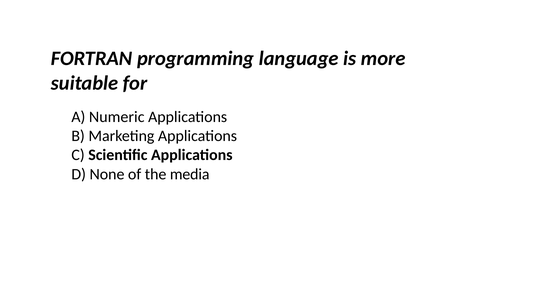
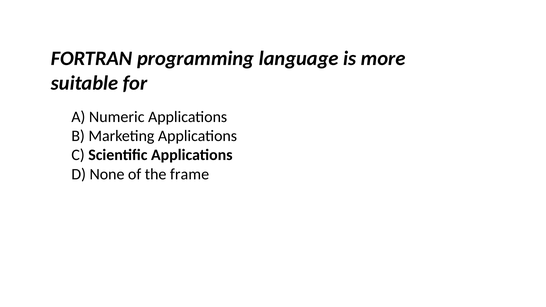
media: media -> frame (190, 174)
